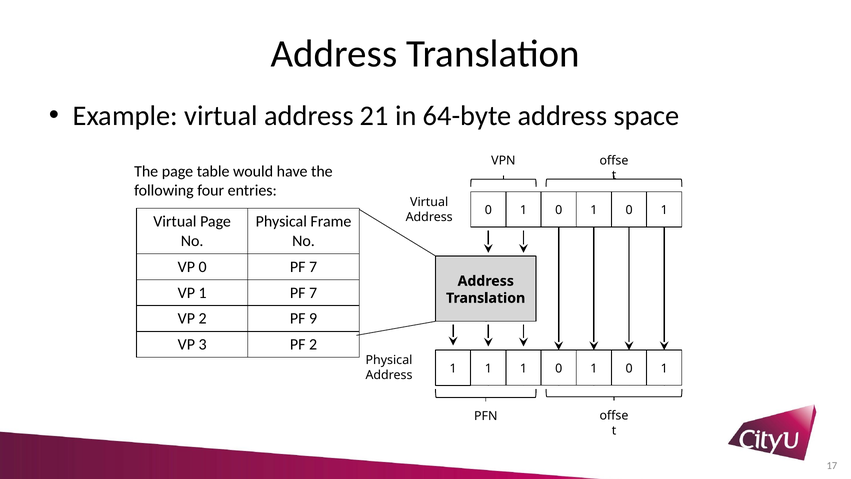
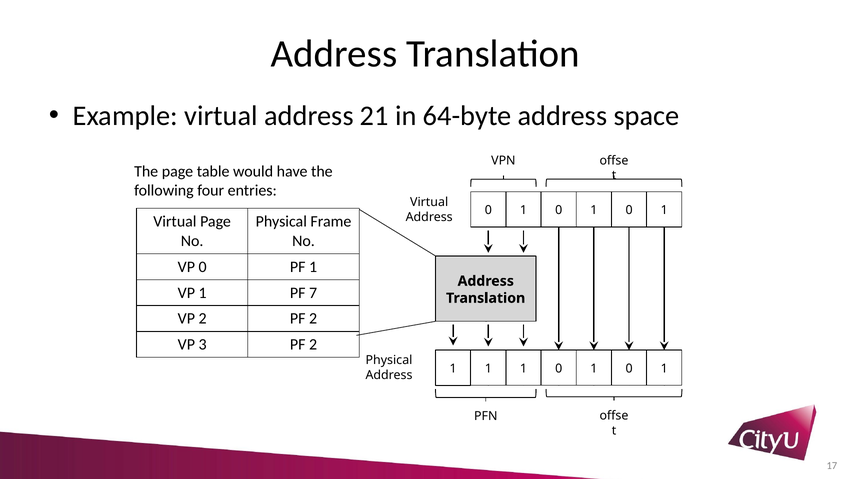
0 PF 7: 7 -> 1 (313, 267)
2 PF 9: 9 -> 2 (313, 318)
